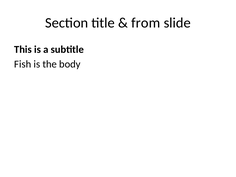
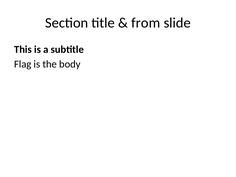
Fish: Fish -> Flag (23, 64)
